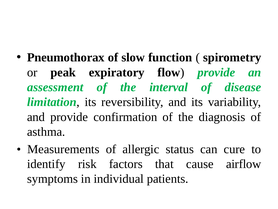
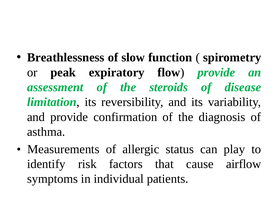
Pneumothorax: Pneumothorax -> Breathlessness (66, 57)
interval: interval -> steroids (169, 87)
cure: cure -> play (234, 149)
